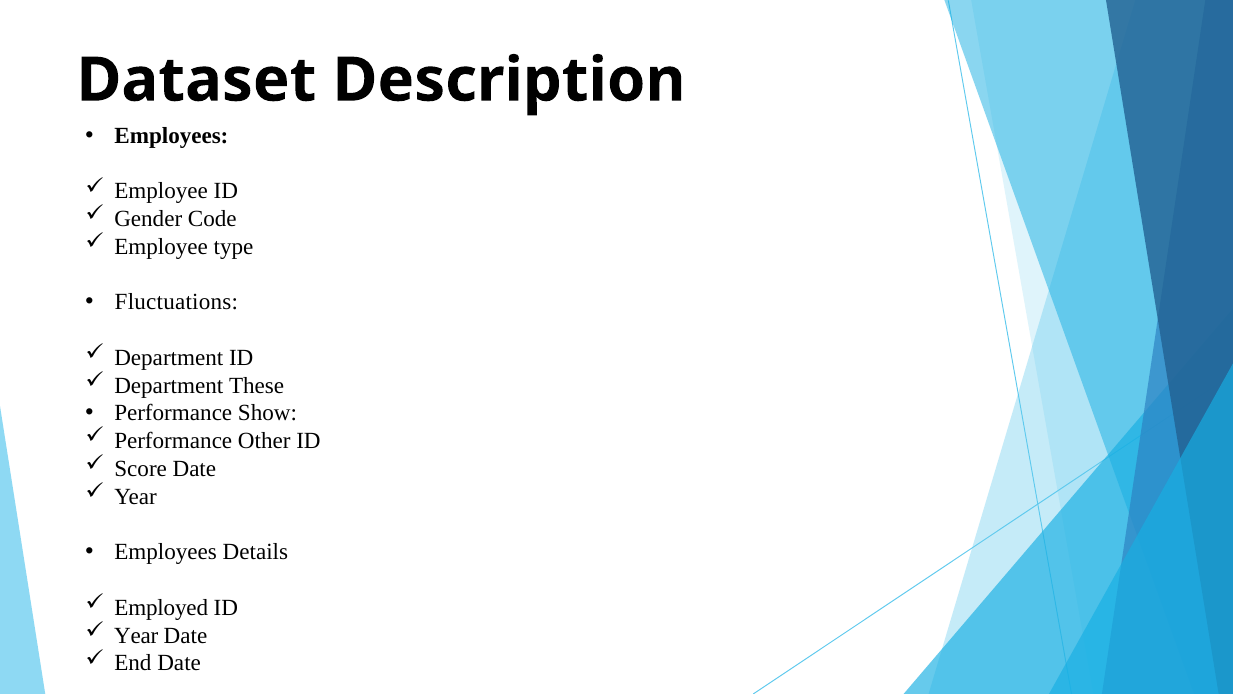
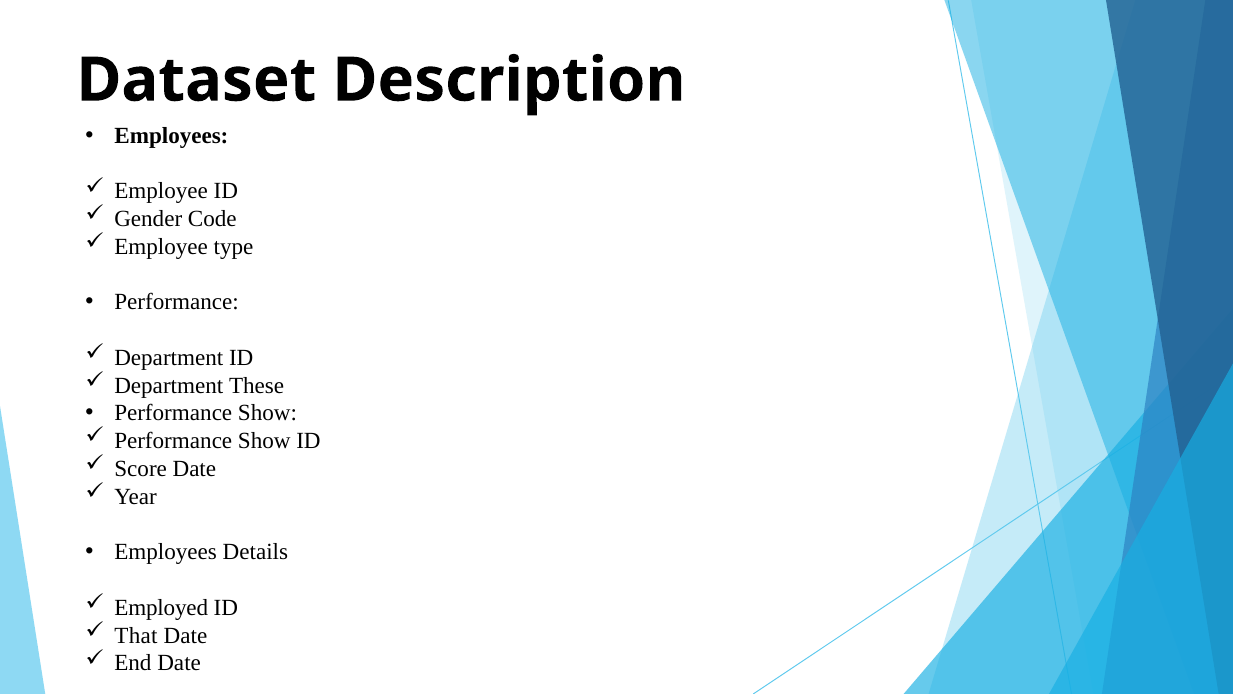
Fluctuations: Fluctuations -> Performance (177, 302)
Other: Other -> Show (264, 441)
Year: Year -> That (136, 635)
